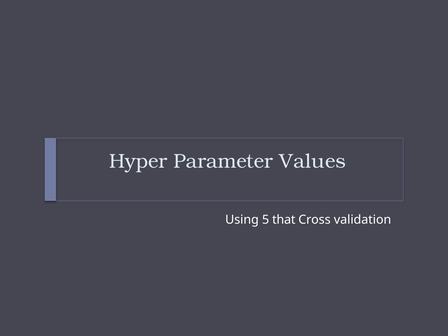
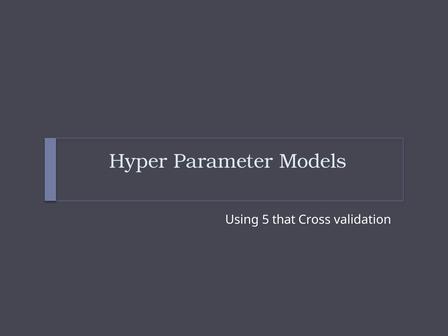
Values: Values -> Models (313, 161)
